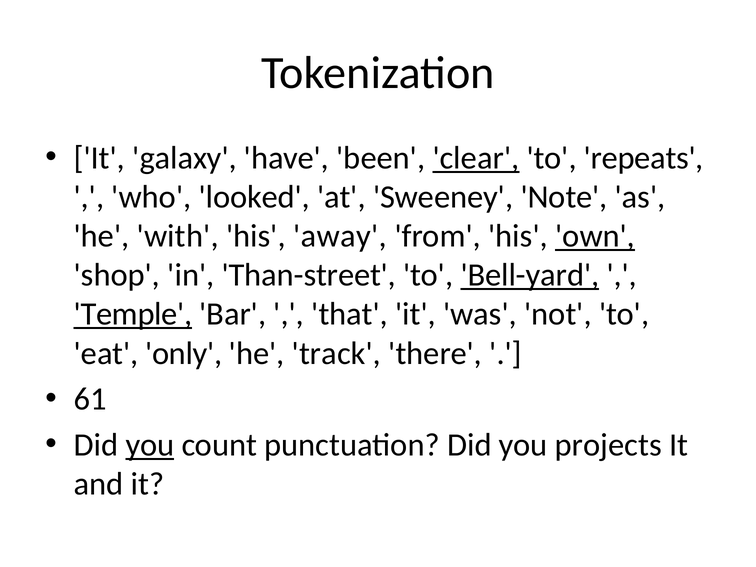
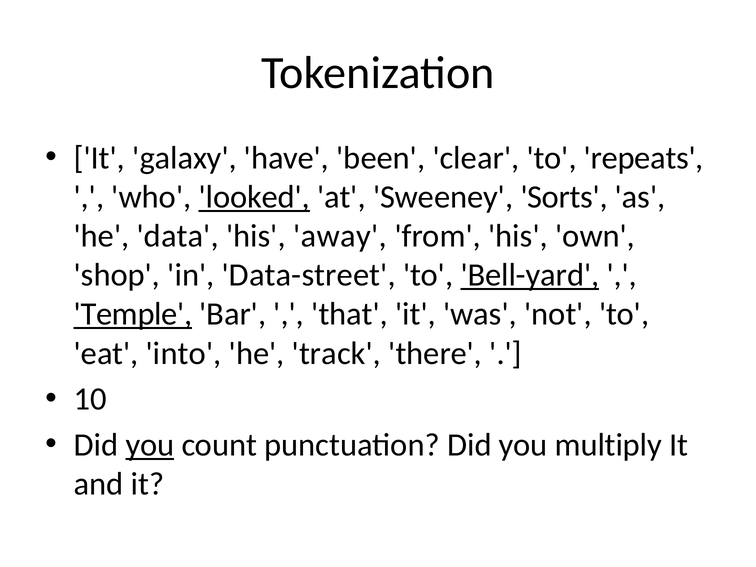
clear underline: present -> none (476, 158)
looked underline: none -> present (254, 197)
Note: Note -> Sorts (564, 197)
with: with -> data (178, 236)
own underline: present -> none (595, 236)
Than-street: Than-street -> Data-street (309, 275)
only: only -> into (184, 353)
61: 61 -> 10 (90, 399)
projects: projects -> multiply (608, 445)
